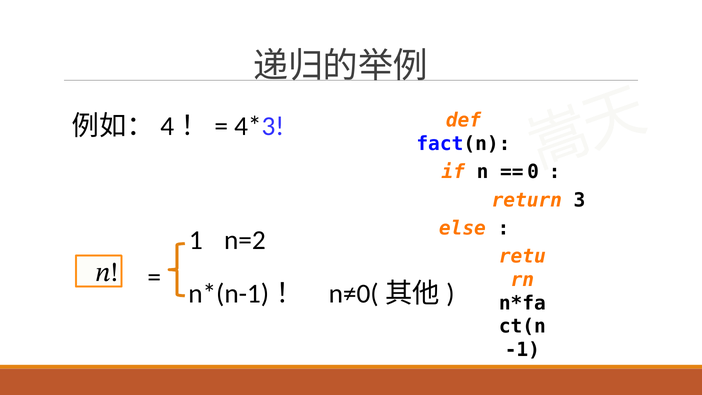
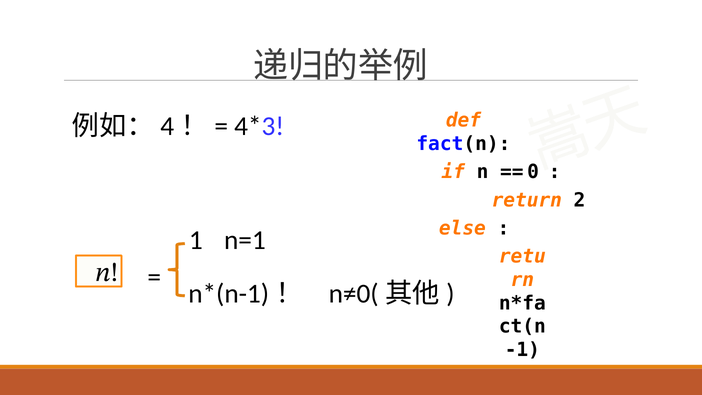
3: 3 -> 2 (579, 200)
n=2: n=2 -> n=1 (245, 240)
